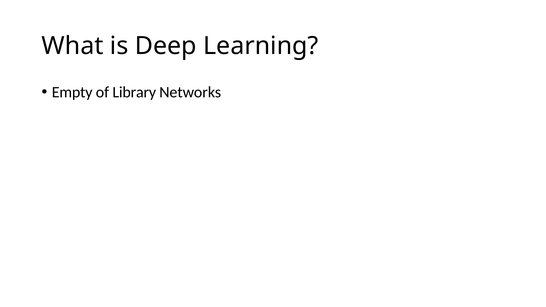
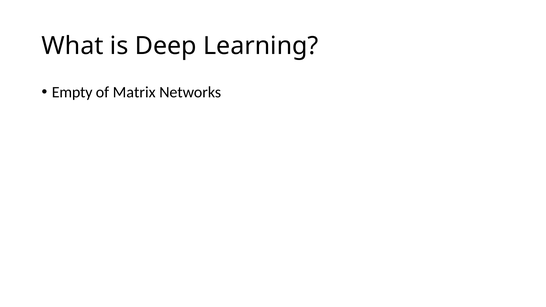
Library: Library -> Matrix (134, 92)
